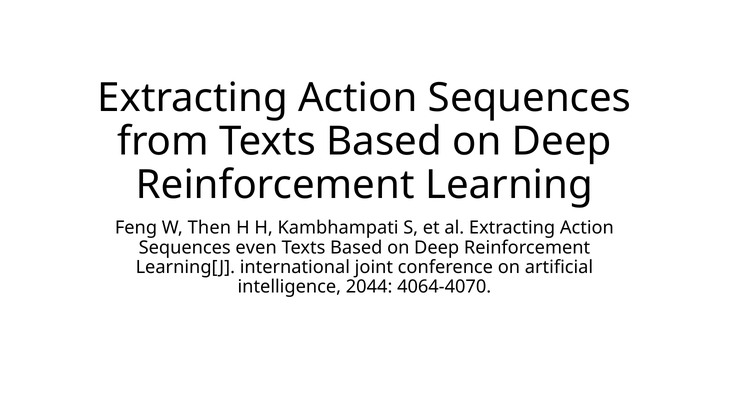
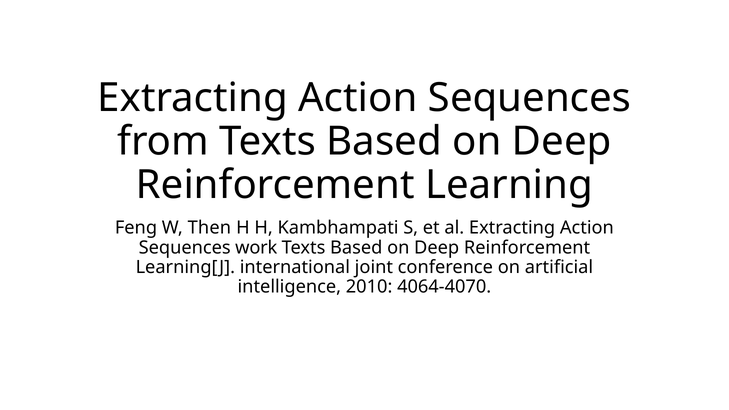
even: even -> work (256, 248)
2044: 2044 -> 2010 (369, 287)
